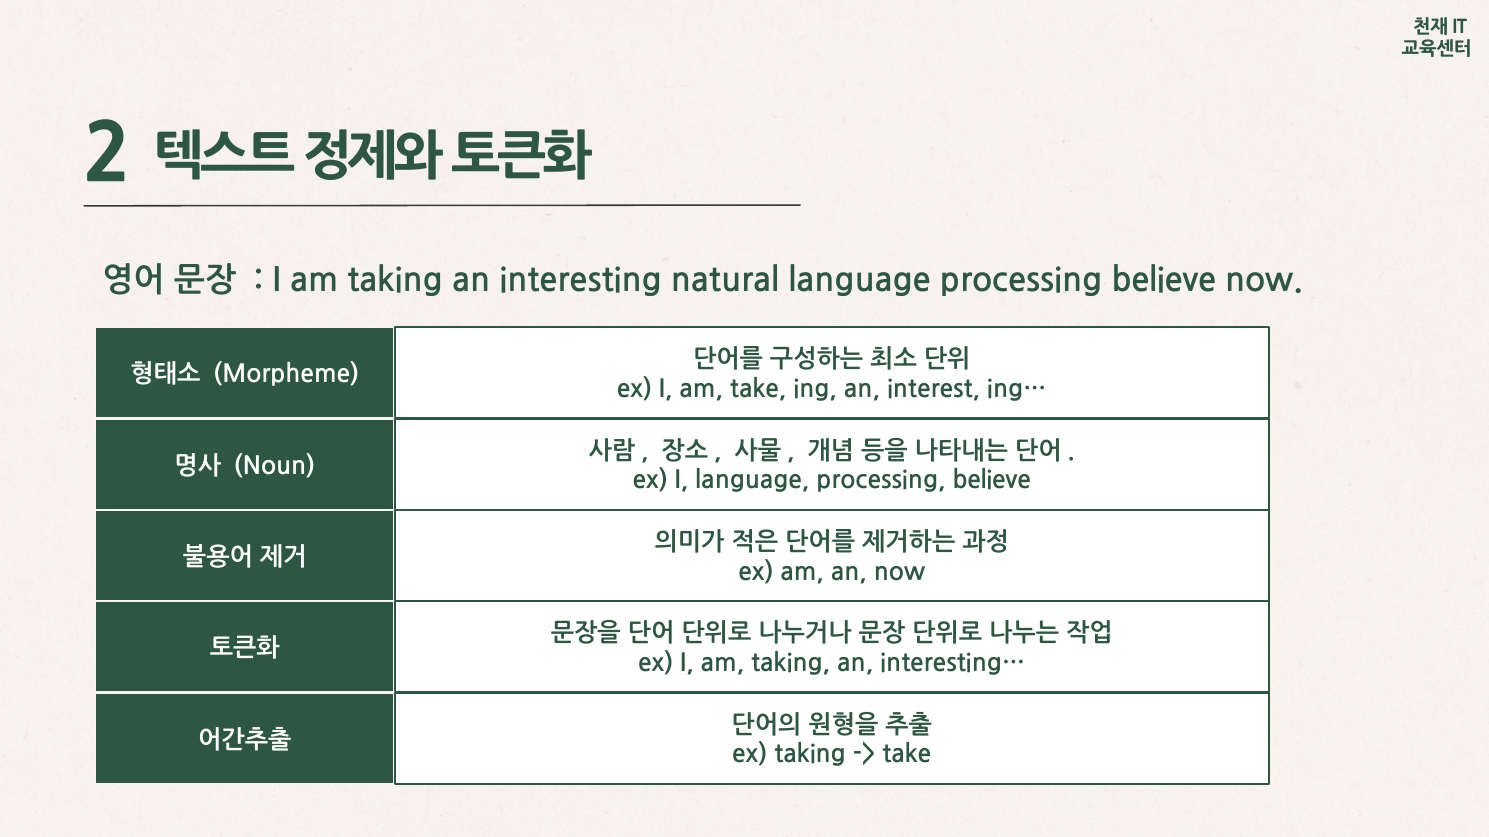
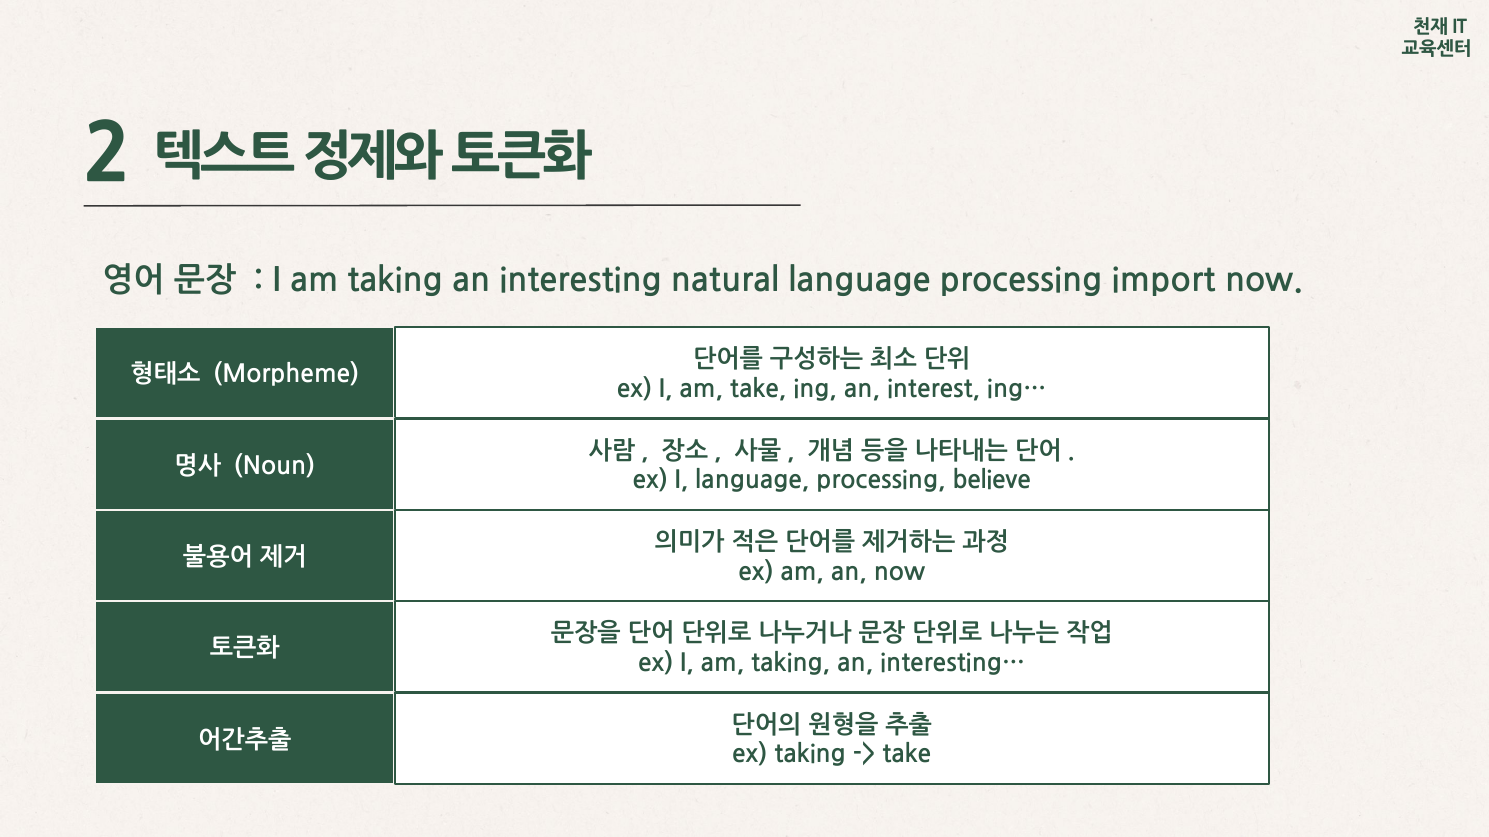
natural language processing believe: believe -> import (1164, 281)
